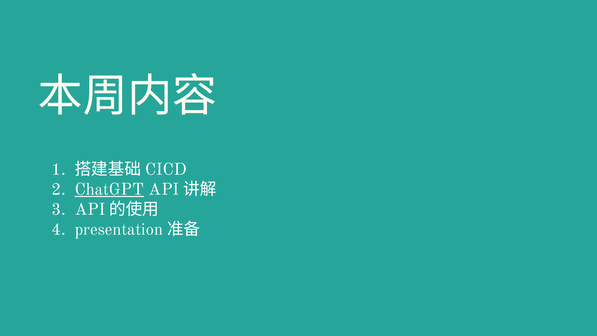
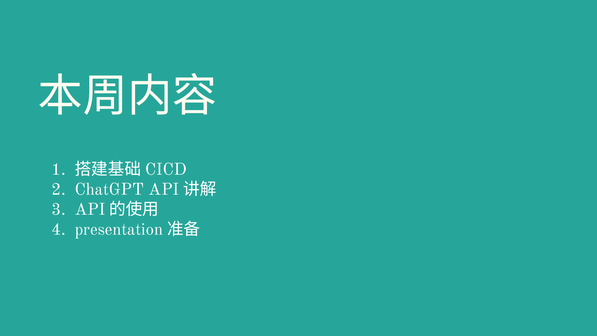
ChatGPT underline: present -> none (109, 189)
